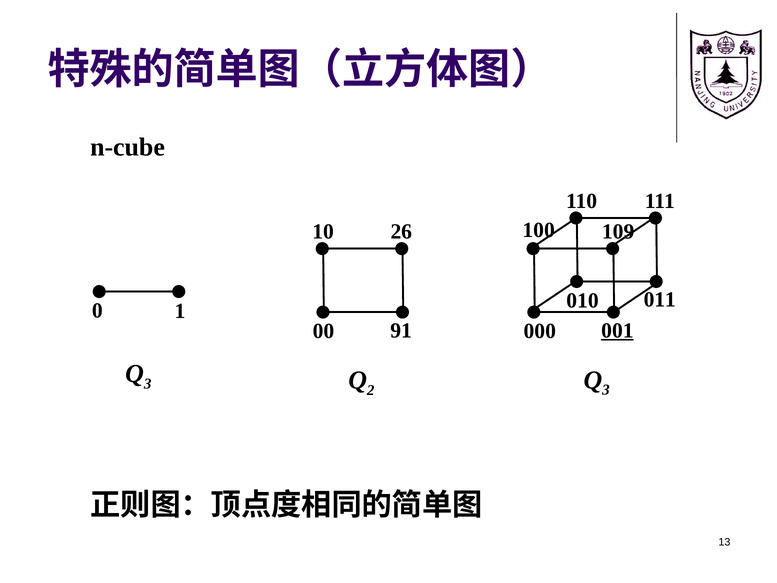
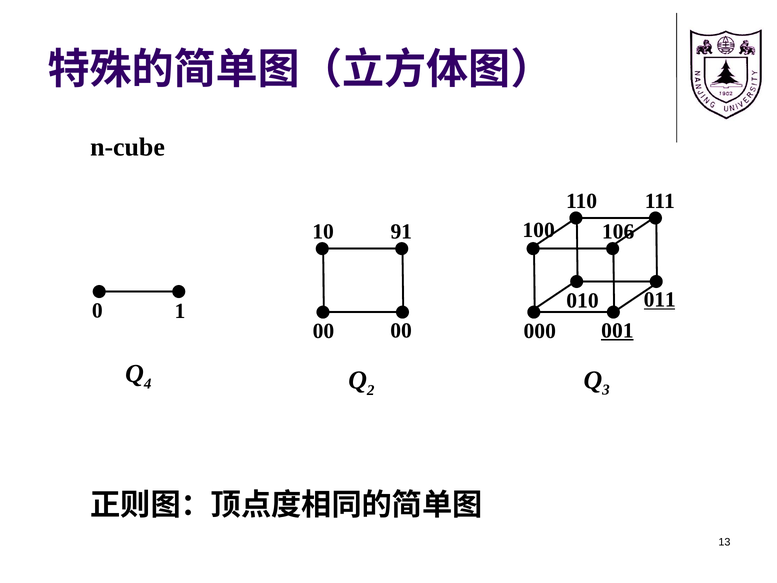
109: 109 -> 106 (618, 232)
26: 26 -> 91 (401, 232)
011 underline: none -> present (660, 300)
00 91: 91 -> 00 (401, 330)
3: 3 -> 4 (148, 384)
